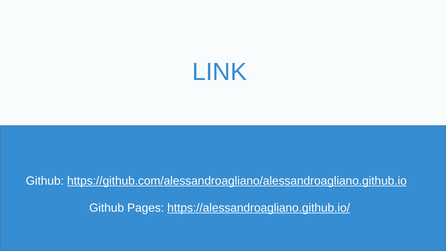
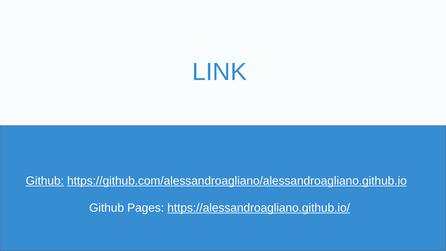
Github underline: none -> present (45, 181)
